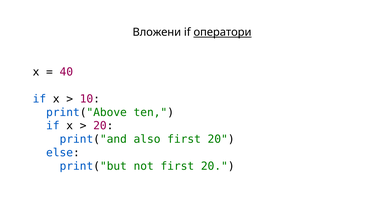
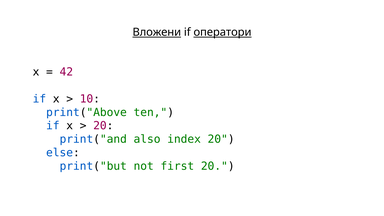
Вложени underline: none -> present (157, 32)
40: 40 -> 42 (66, 72)
also first: first -> index (184, 139)
